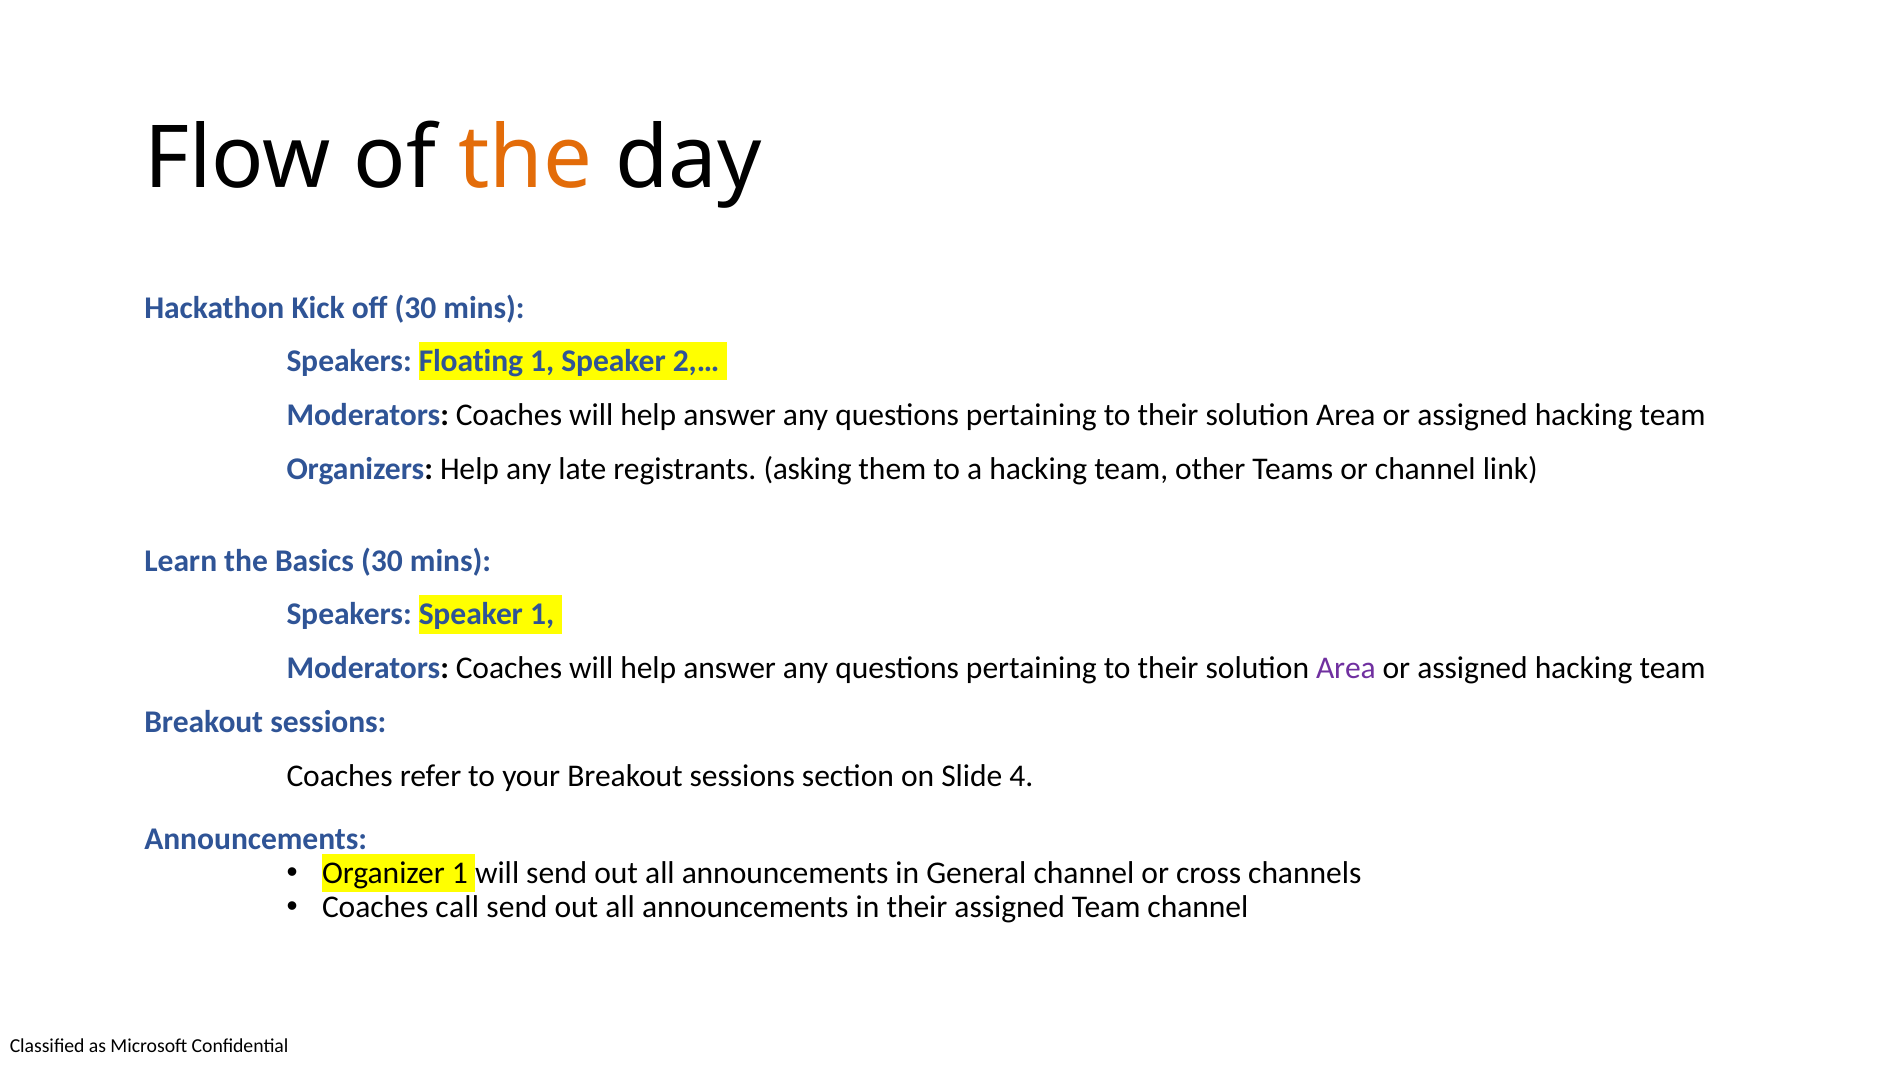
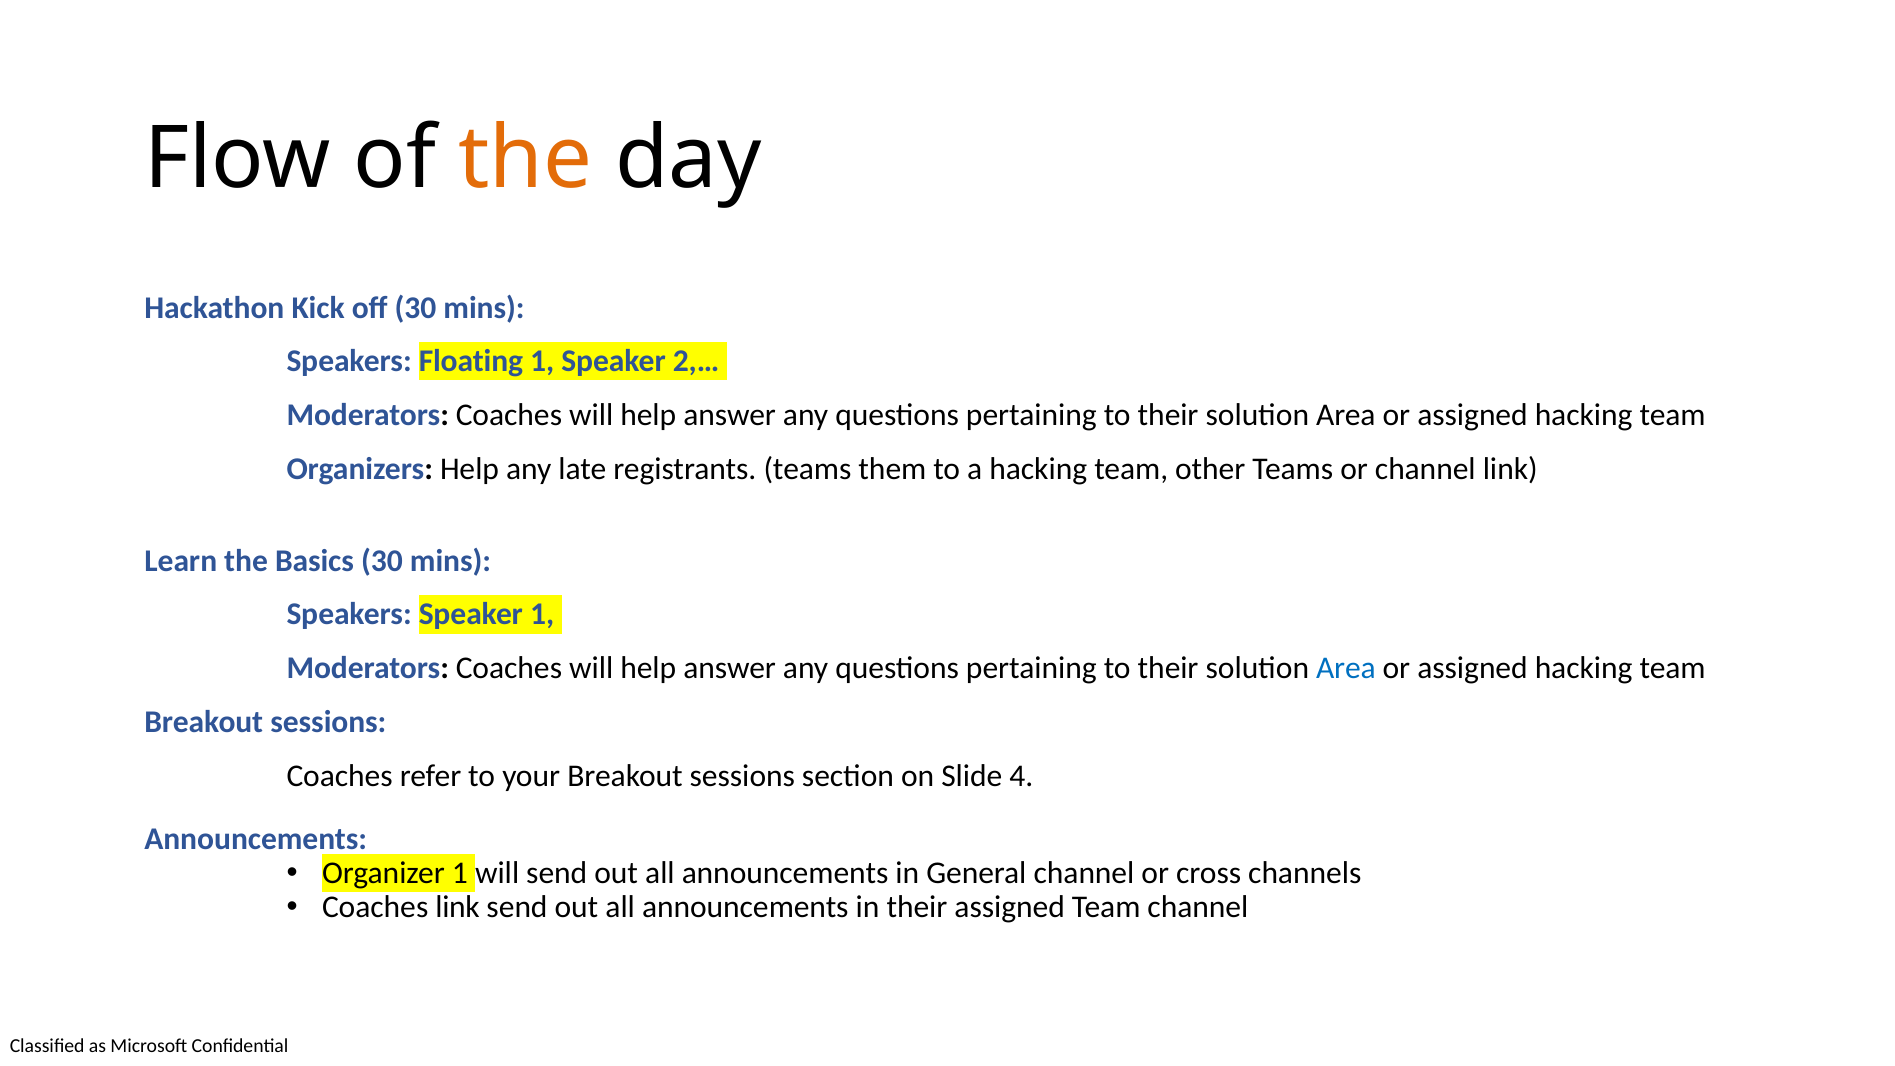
registrants asking: asking -> teams (807, 469)
Area colour: purple -> blue (1346, 668)
Coaches call: call -> link (458, 907)
